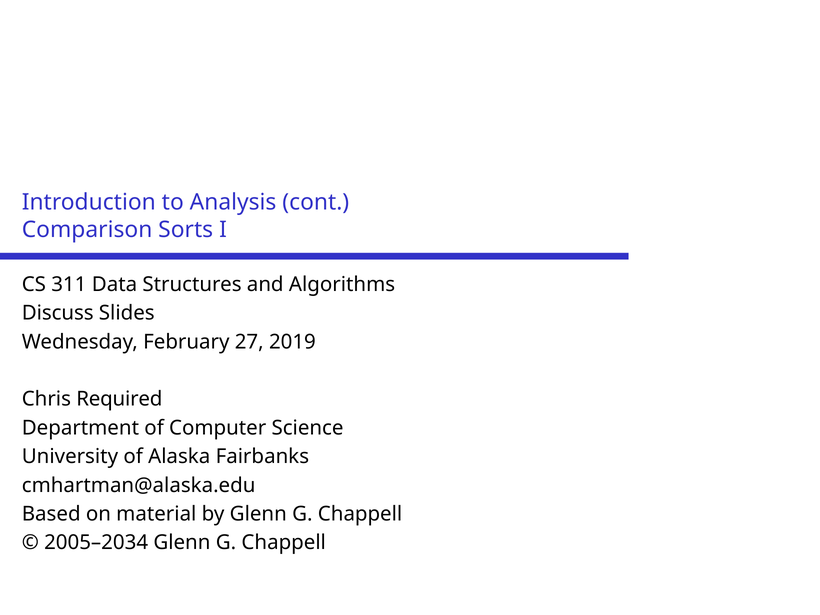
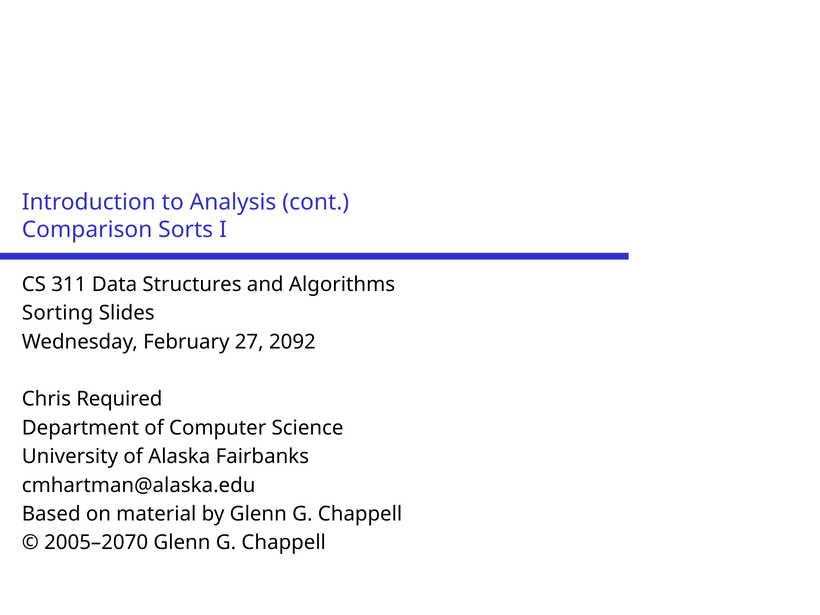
Discuss: Discuss -> Sorting (58, 313)
2019: 2019 -> 2092 (292, 342)
2005–2034: 2005–2034 -> 2005–2070 (96, 543)
